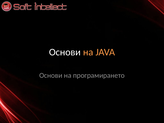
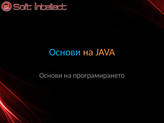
Основи colour: white -> light blue (65, 52)
